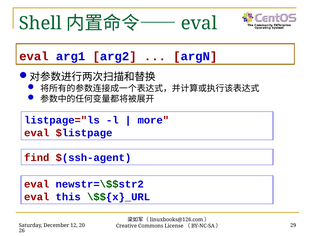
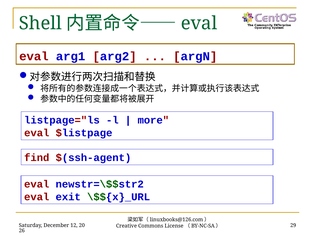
this: this -> exit (68, 197)
